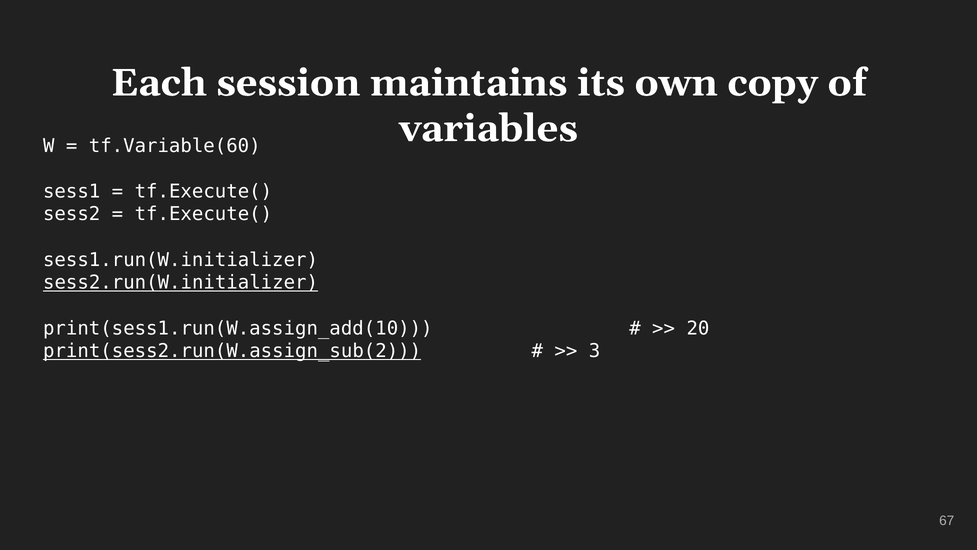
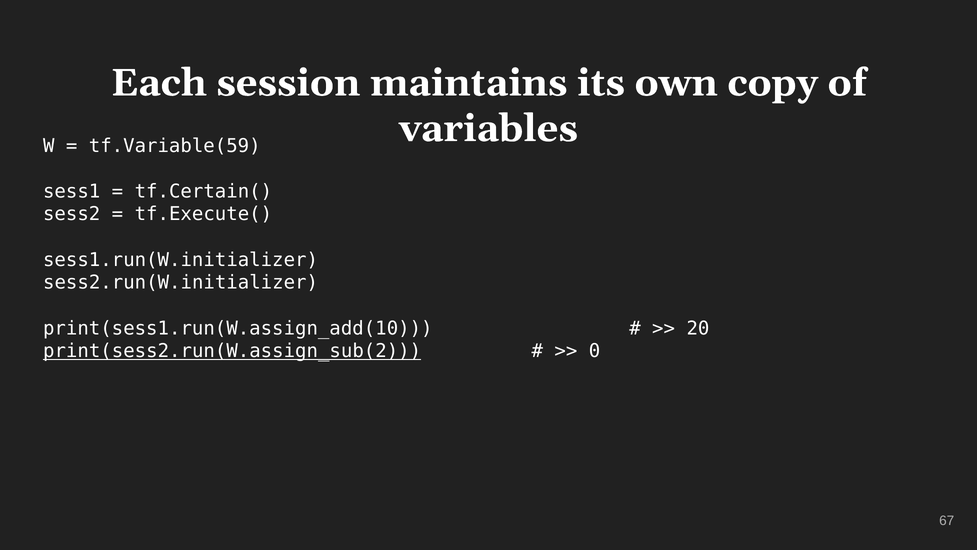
tf.Variable(60: tf.Variable(60 -> tf.Variable(59 (175, 146)
tf.Execute(: tf.Execute( -> tf.Certain( (203, 191)
sess2.run(W.initializer underline: present -> none (181, 282)
3: 3 -> 0 (595, 351)
